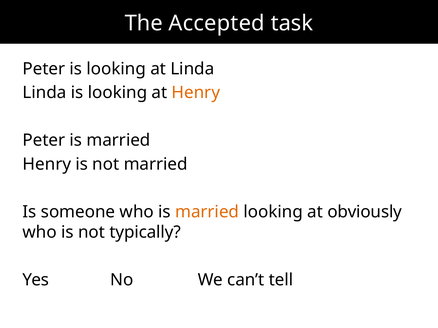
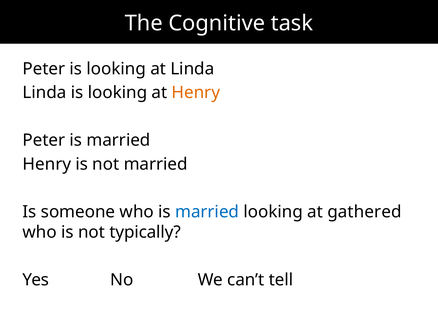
Accepted: Accepted -> Cognitive (217, 23)
married colour: orange -> blue (207, 212)
obviously: obviously -> gathered (365, 212)
